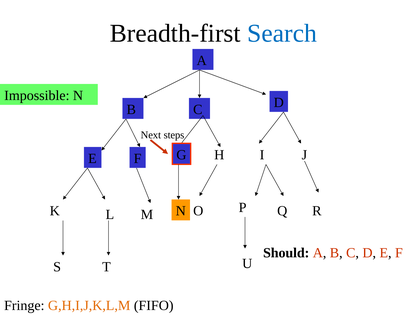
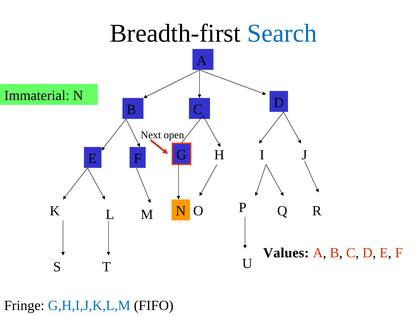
Impossible: Impossible -> Immaterial (37, 95)
steps: steps -> open (174, 135)
Should: Should -> Values (286, 253)
G,H,I,J,K,L,M colour: orange -> blue (89, 305)
